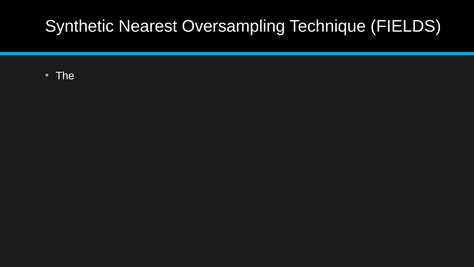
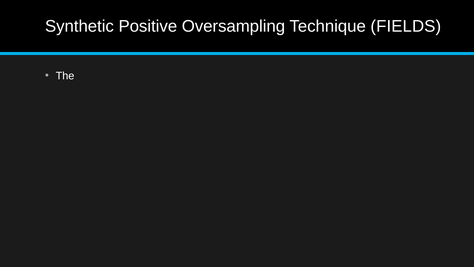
Nearest: Nearest -> Positive (148, 26)
